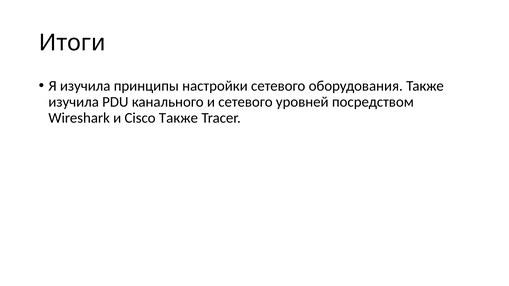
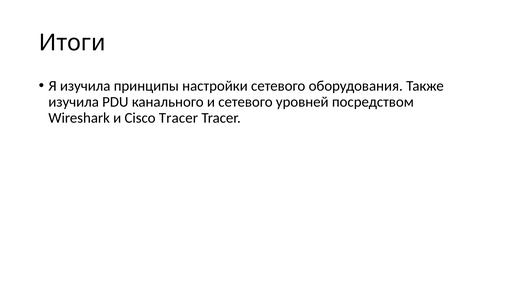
Cisco Также: Также -> Tracer (178, 118)
